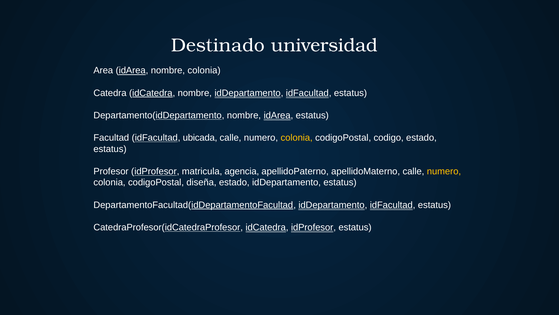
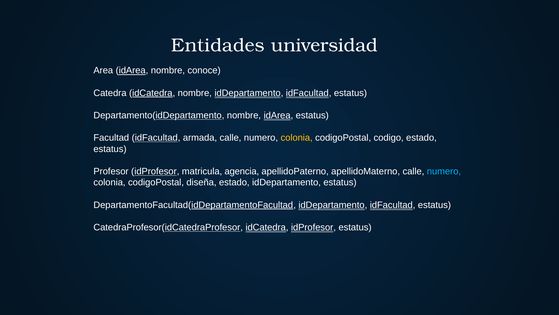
Destinado: Destinado -> Entidades (218, 45)
nombre colonia: colonia -> conoce (204, 70)
ubicada: ubicada -> armada (200, 138)
numero colour: yellow -> light blue (444, 171)
